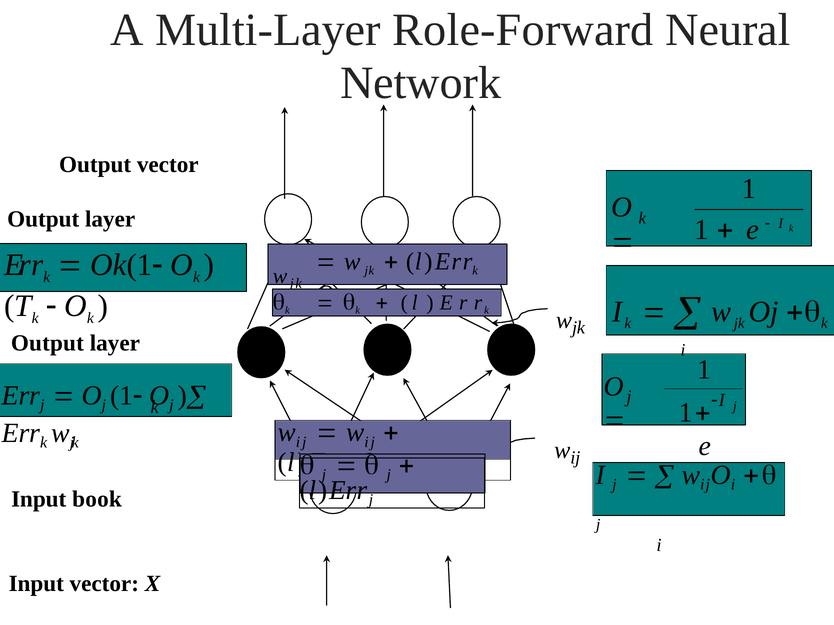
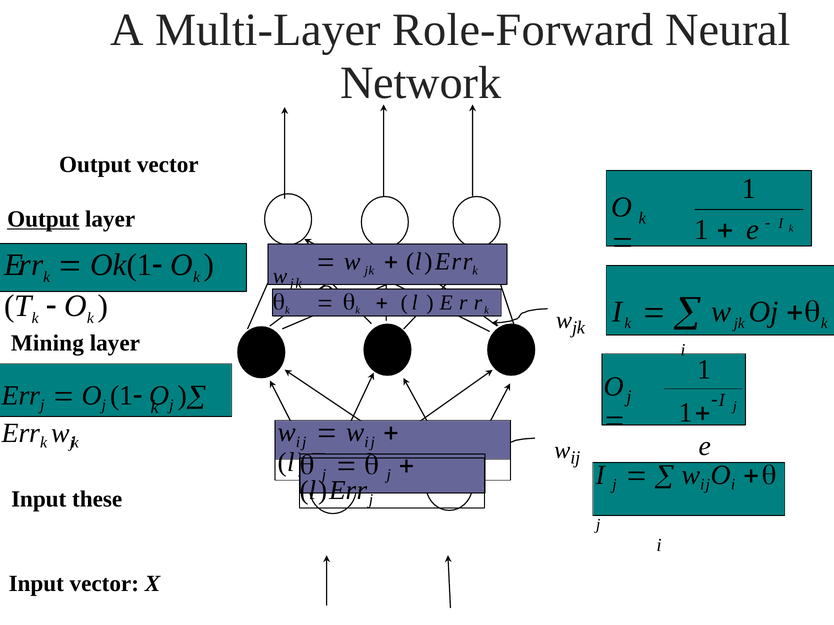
Output underline: none -> present (43, 219)
Output: Output -> Mining (47, 343)
book: book -> these (97, 499)
